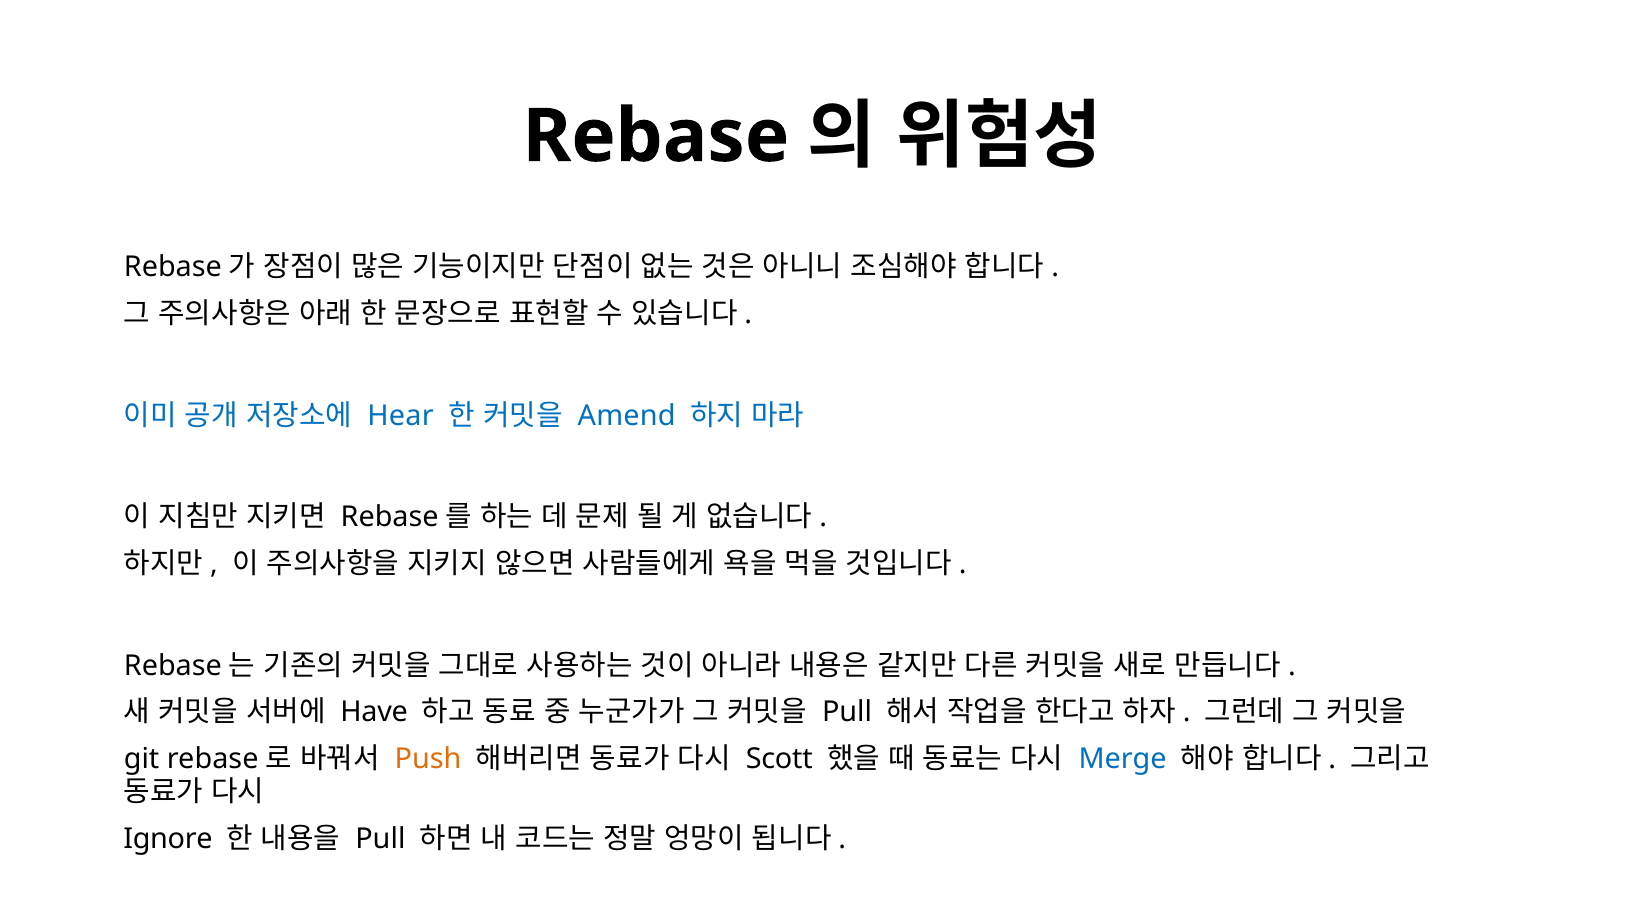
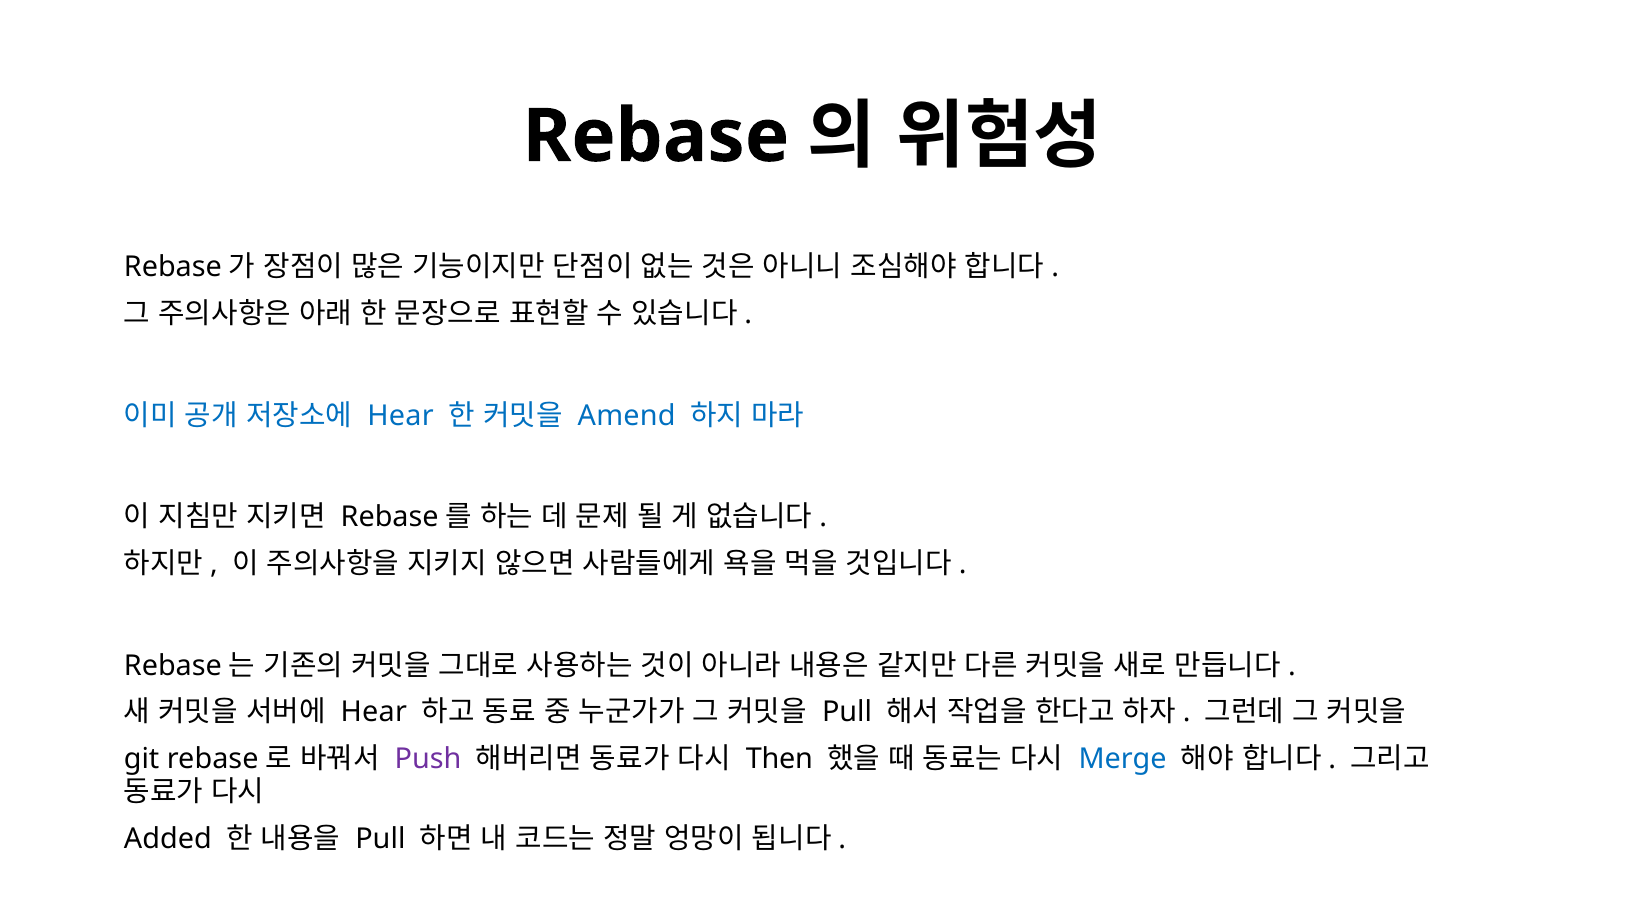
Have: Have -> Hear (374, 712)
Push colour: orange -> purple (428, 759)
Scott: Scott -> Then (779, 759)
Ignore: Ignore -> Added (168, 839)
